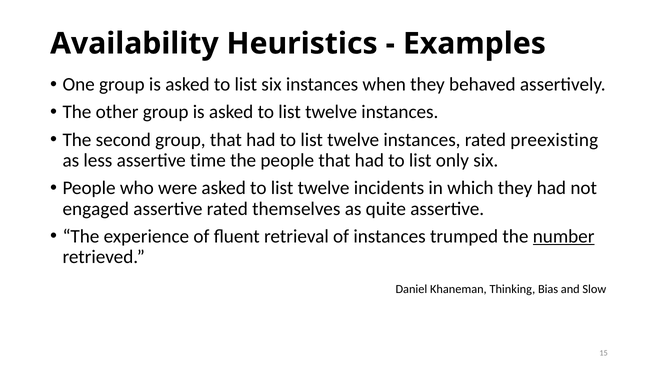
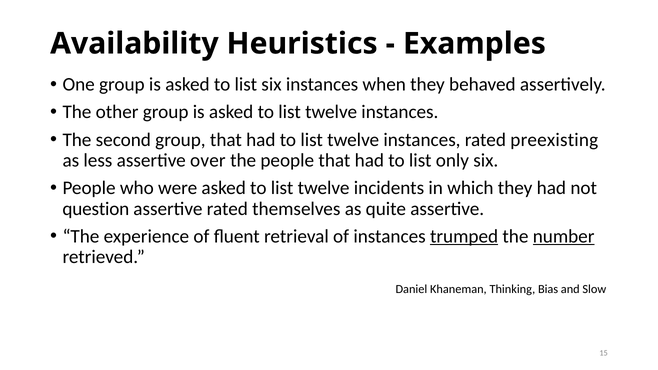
time: time -> over (208, 160)
engaged: engaged -> question (96, 209)
trumped underline: none -> present (464, 236)
